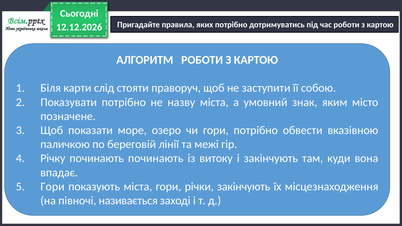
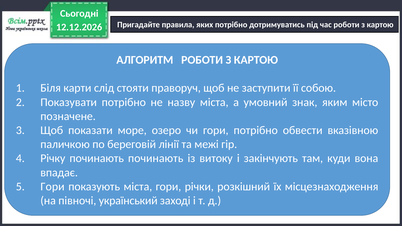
річки закінчують: закінчують -> розкішний (244, 187)
називається: називається -> український (128, 201)
